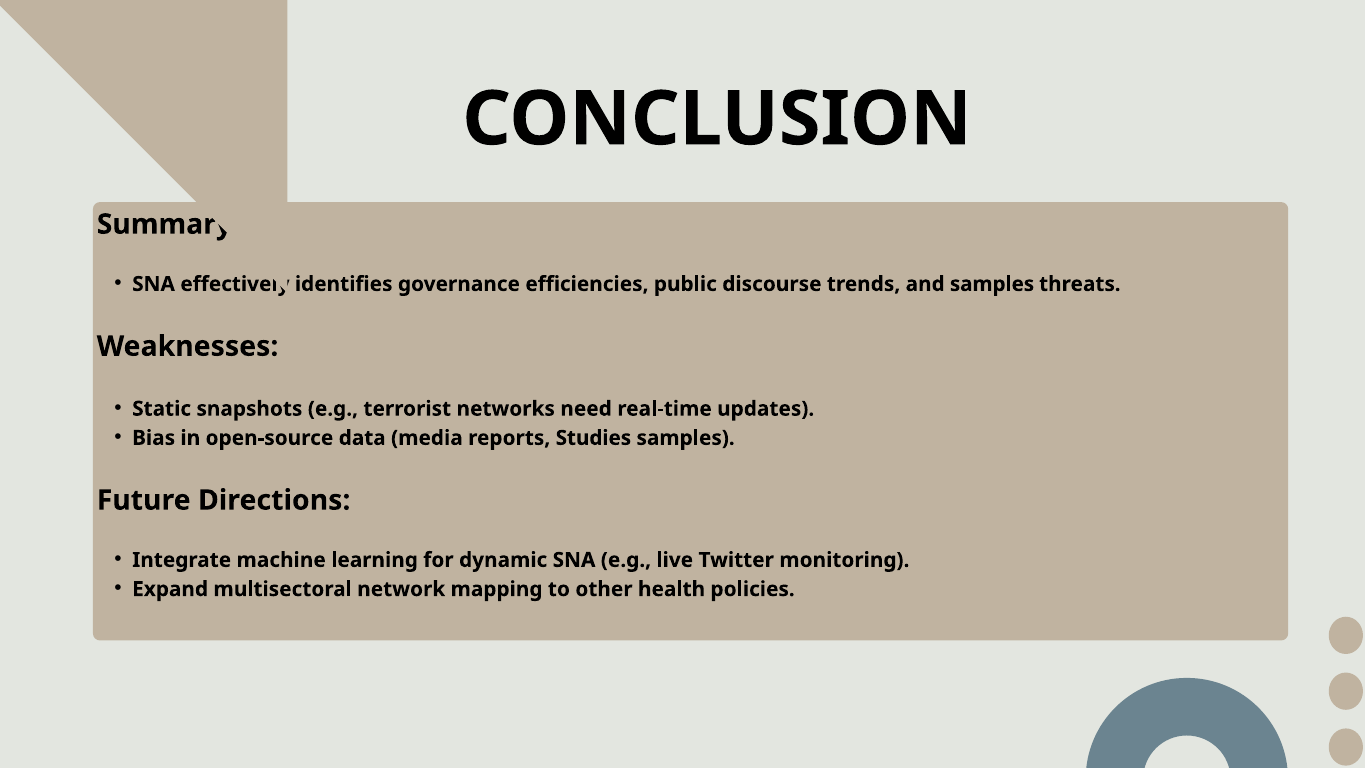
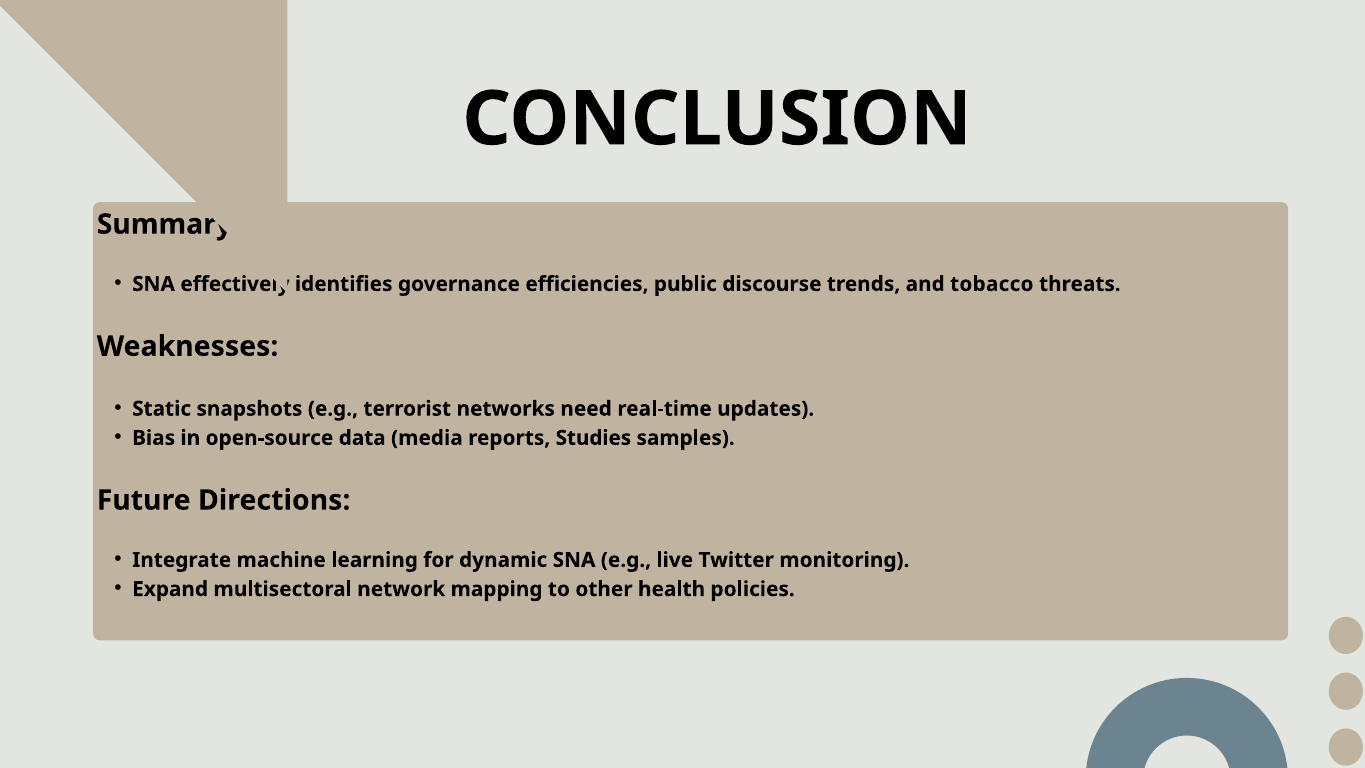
and samples: samples -> tobacco (992, 284)
